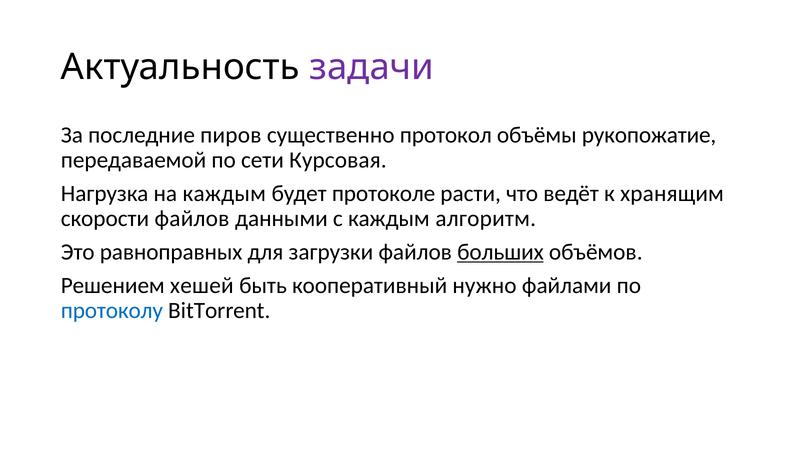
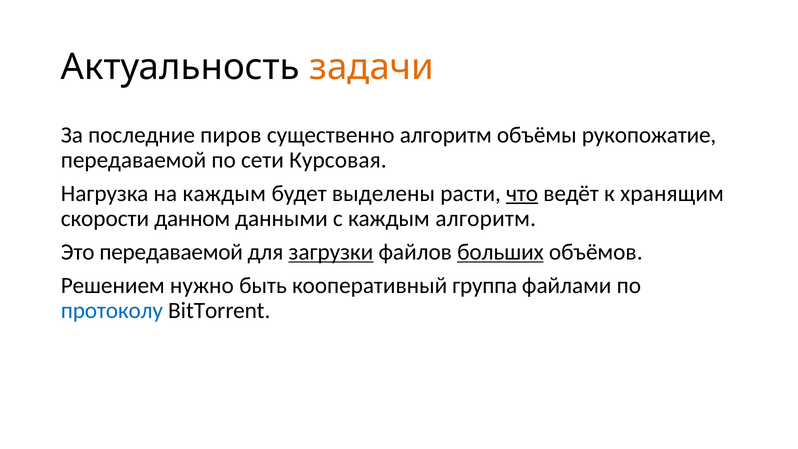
задачи colour: purple -> orange (372, 67)
существенно протокол: протокол -> алгоритм (446, 135)
протоколе: протоколе -> выделены (383, 193)
что underline: none -> present (522, 193)
скорости файлов: файлов -> данном (192, 218)
Это равноправных: равноправных -> передаваемой (171, 252)
загрузки underline: none -> present (331, 252)
хешей: хешей -> нужно (202, 285)
нужно: нужно -> группа (485, 285)
